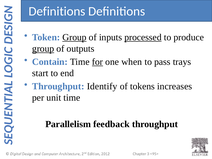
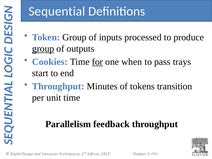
Definitions: Definitions -> Sequential (57, 11)
Group underline: present -> none (74, 37)
processed underline: present -> none (143, 37)
Contain: Contain -> Cookies (50, 62)
Identify: Identify -> Minutes (102, 86)
increases: increases -> transition (175, 86)
